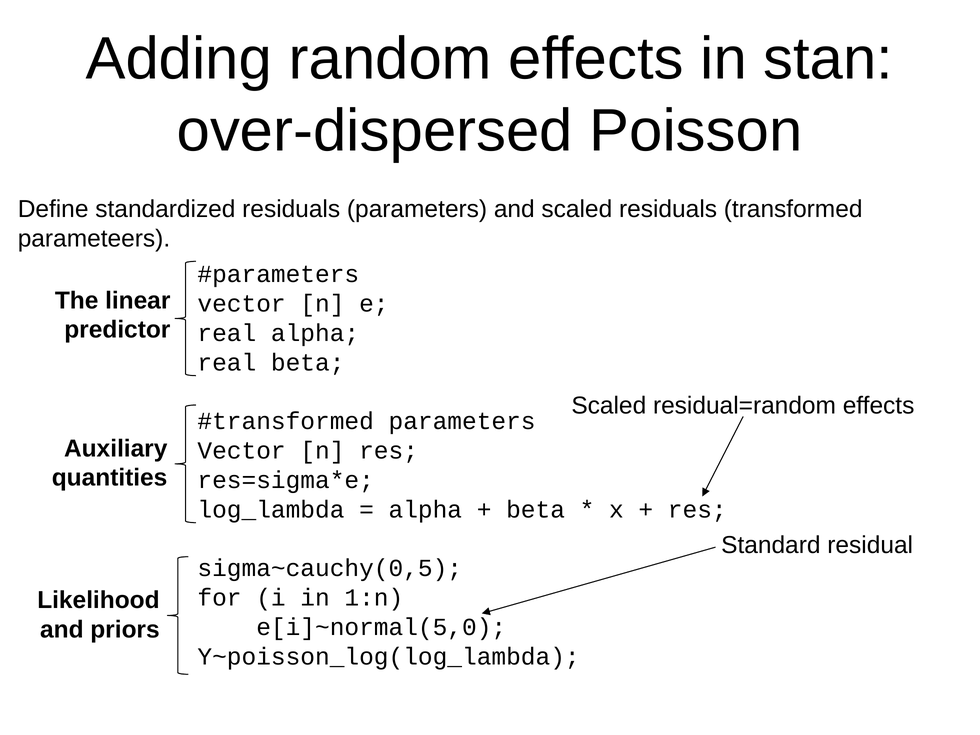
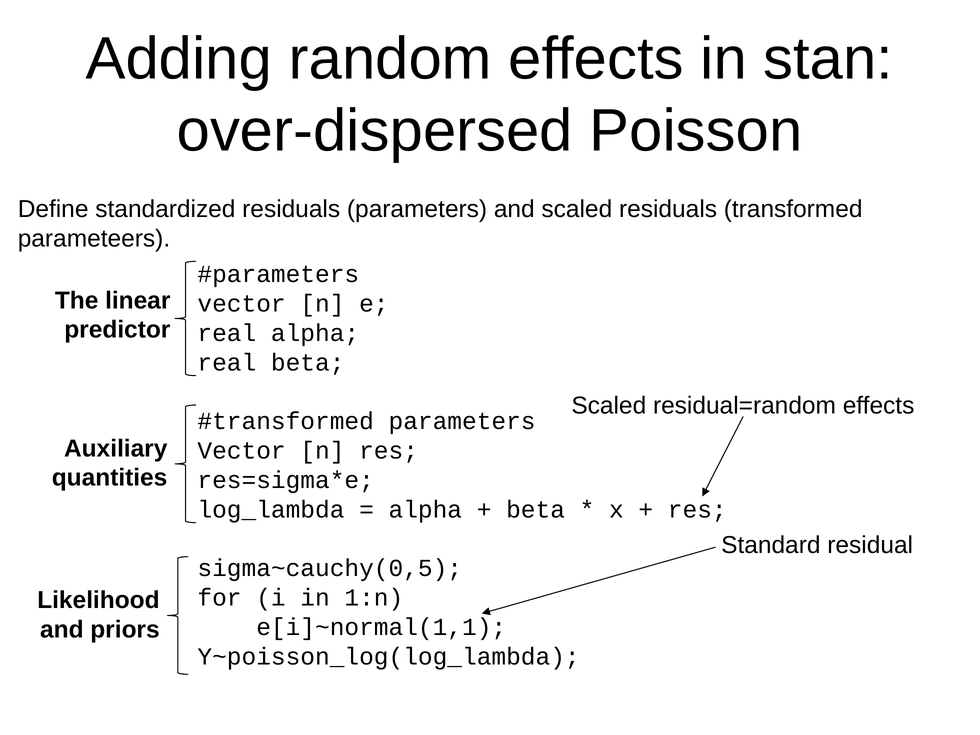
e[i]~normal(5,0: e[i]~normal(5,0 -> e[i]~normal(1,1 (381, 627)
